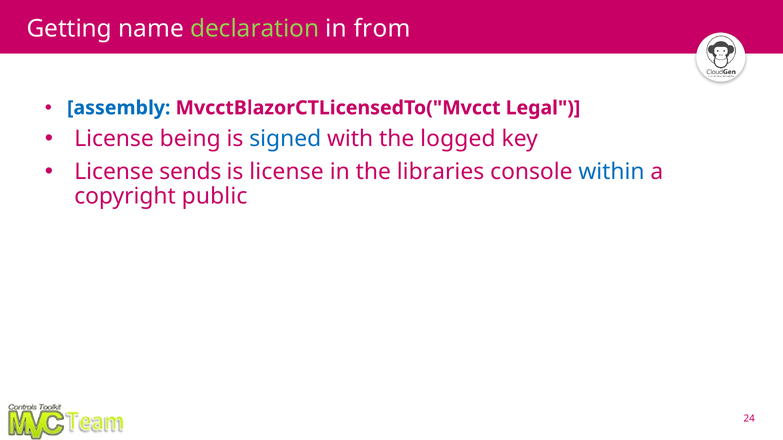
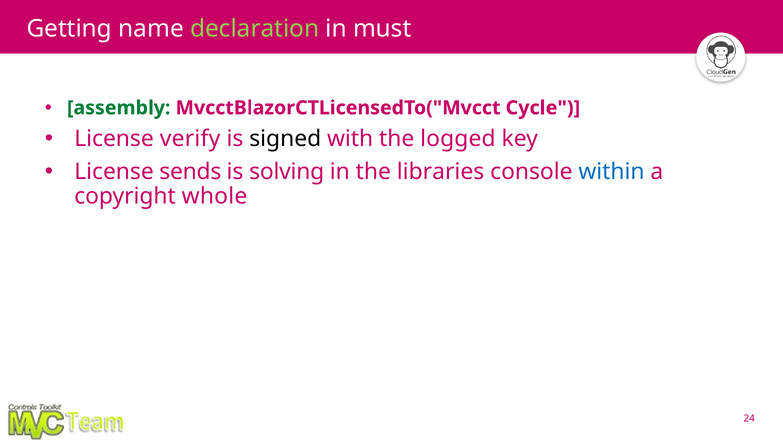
from: from -> must (382, 29)
assembly colour: blue -> green (119, 108)
Legal: Legal -> Cycle (543, 108)
being: being -> verify (190, 139)
signed colour: blue -> black (285, 139)
is license: license -> solving (287, 172)
public: public -> whole (215, 196)
